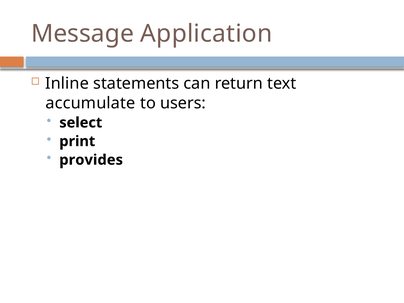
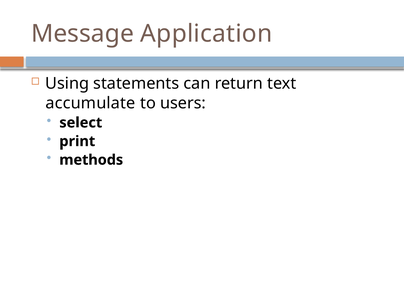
Inline: Inline -> Using (67, 84)
provides: provides -> methods (91, 160)
